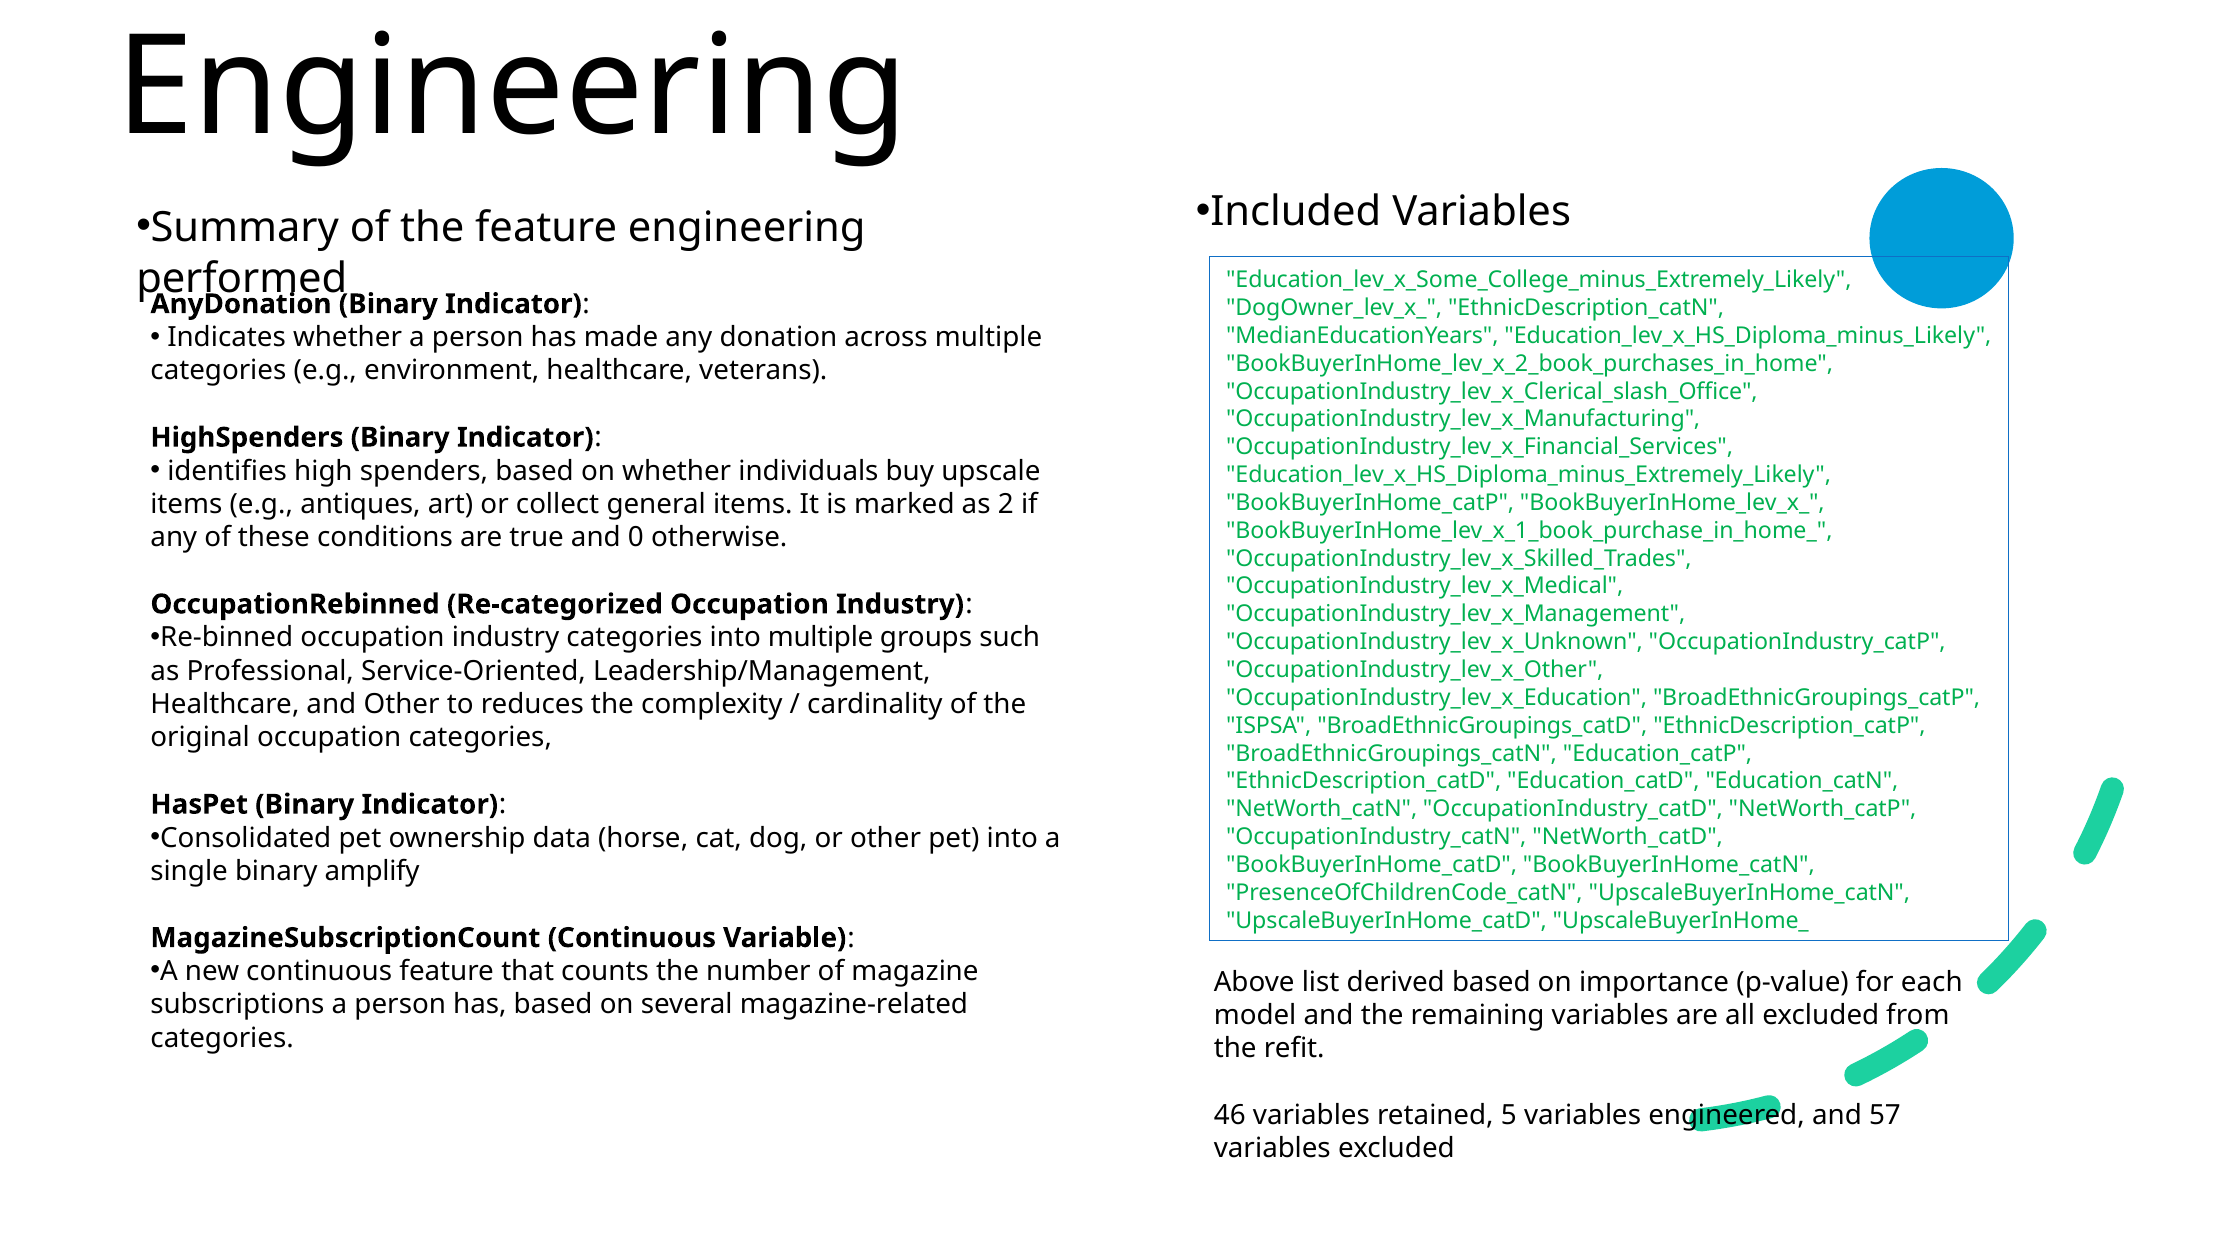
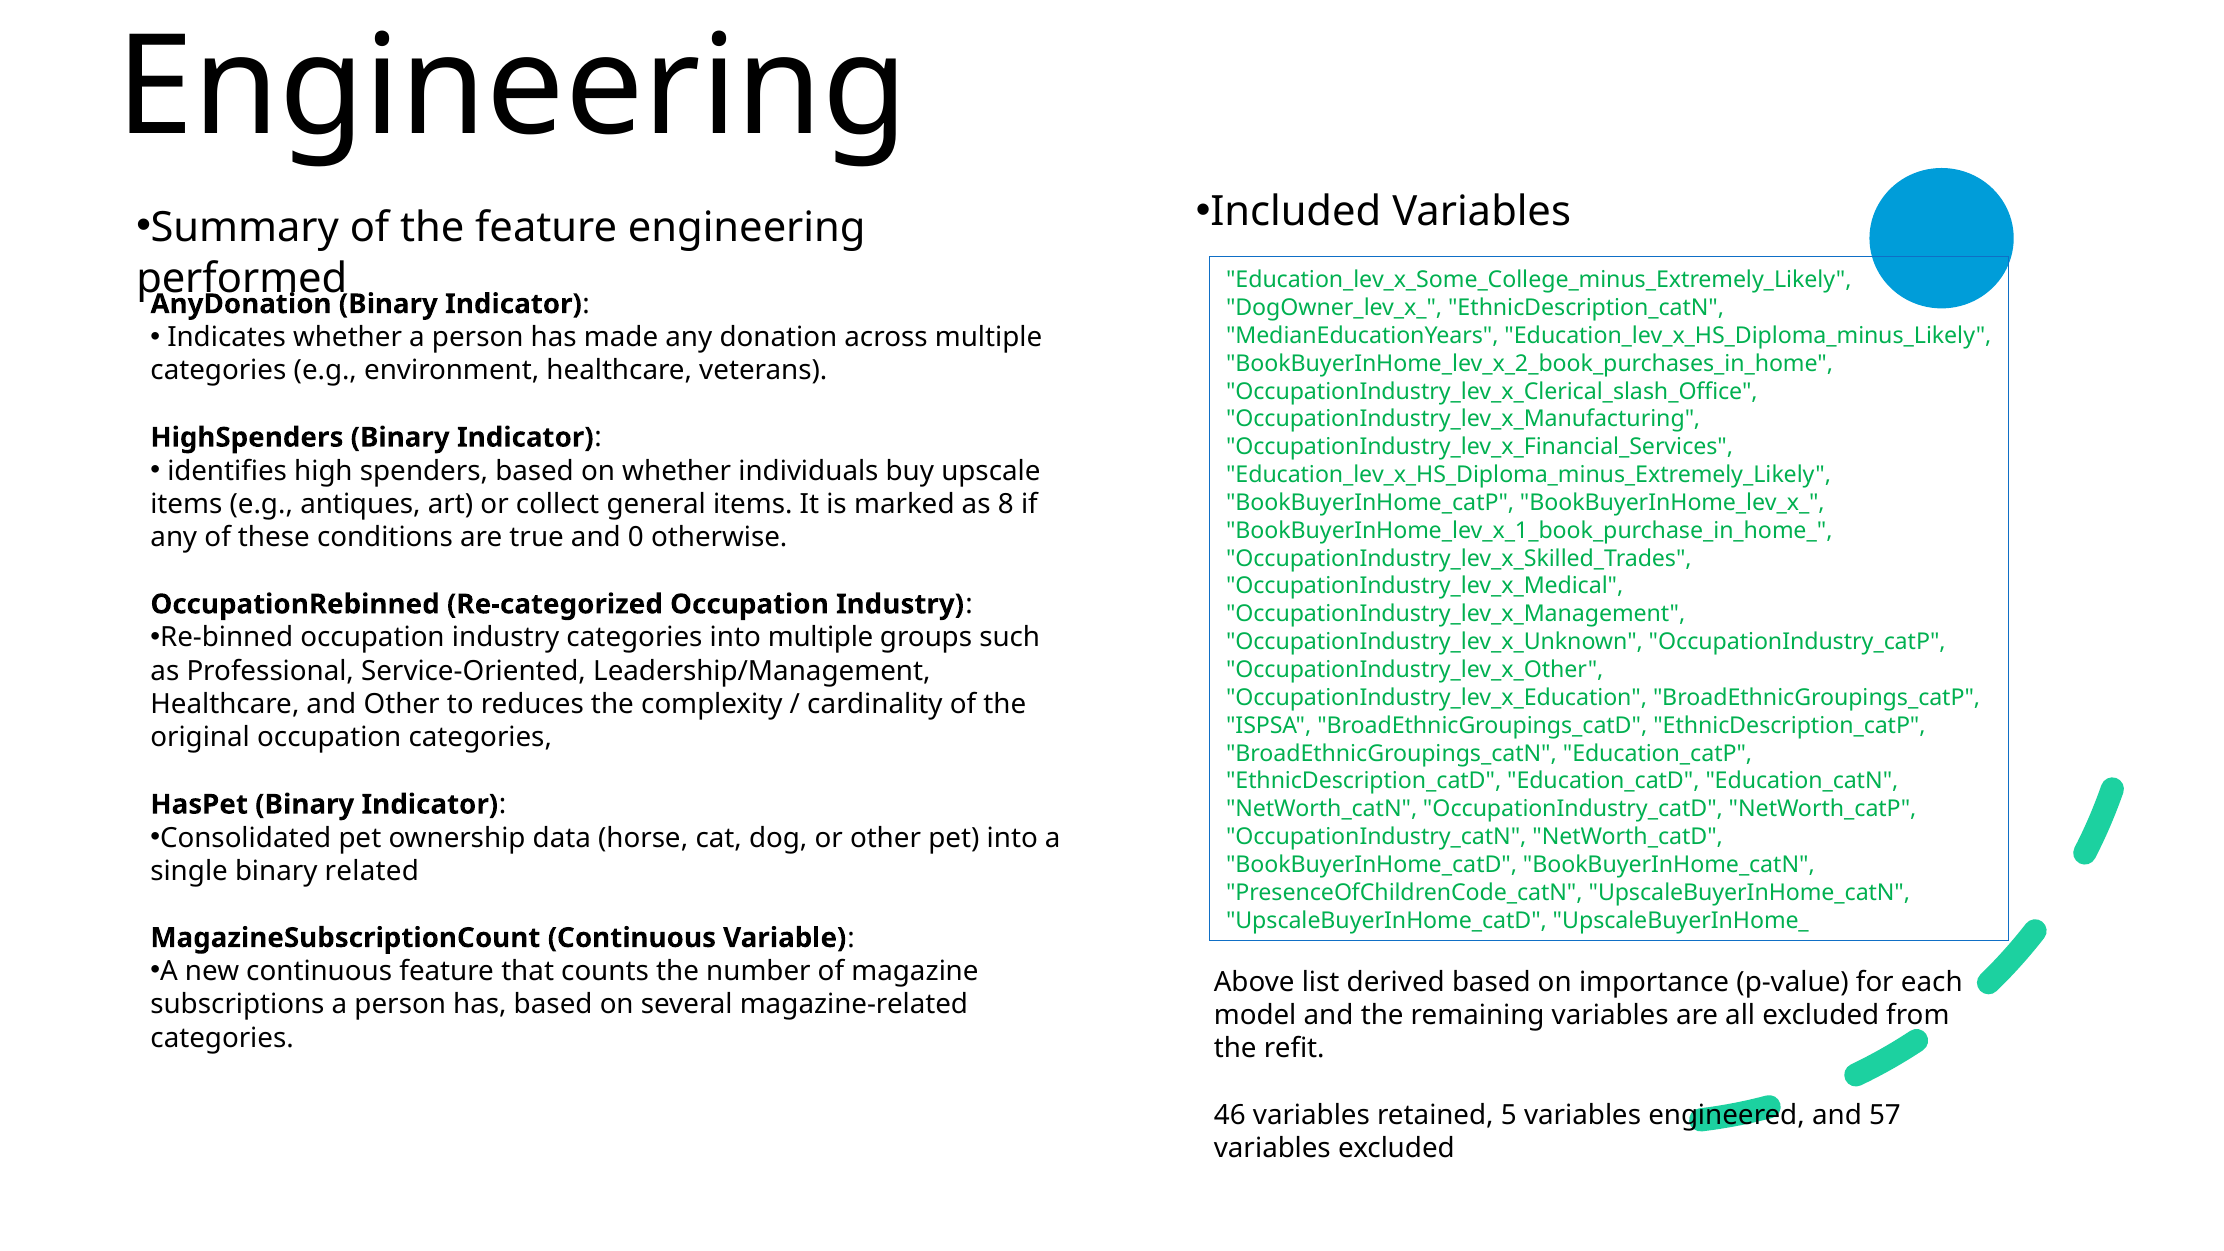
2: 2 -> 8 (1006, 504)
amplify: amplify -> related (372, 871)
